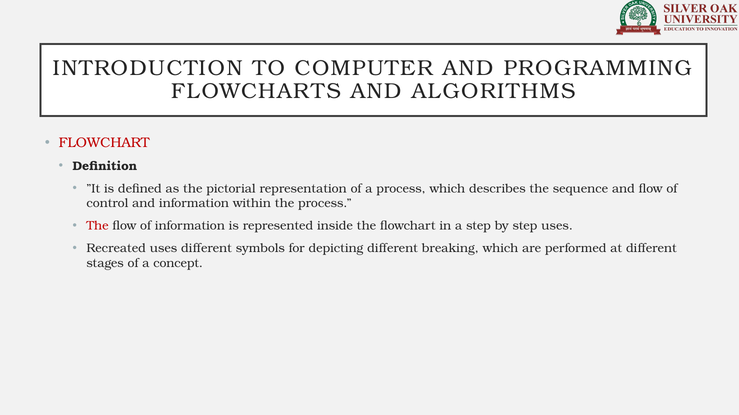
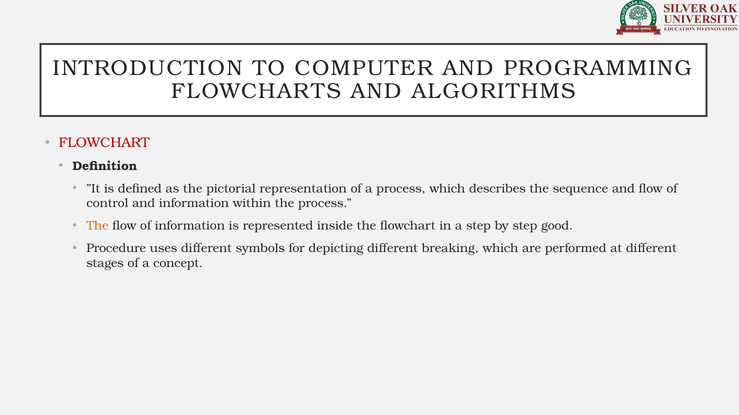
The colour: red -> orange (98, 226)
step uses: uses -> good (557, 226)
Recreated: Recreated -> Procedure (116, 249)
